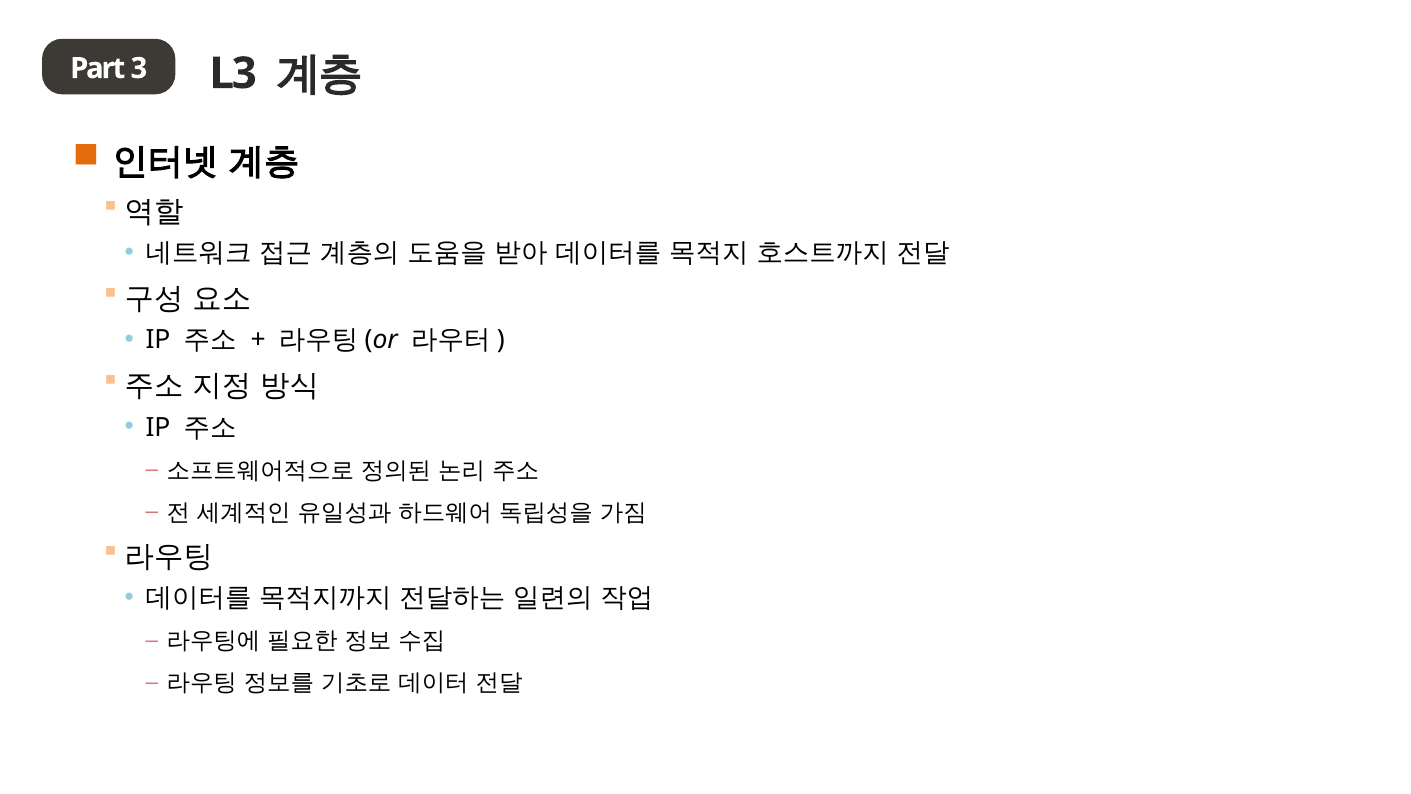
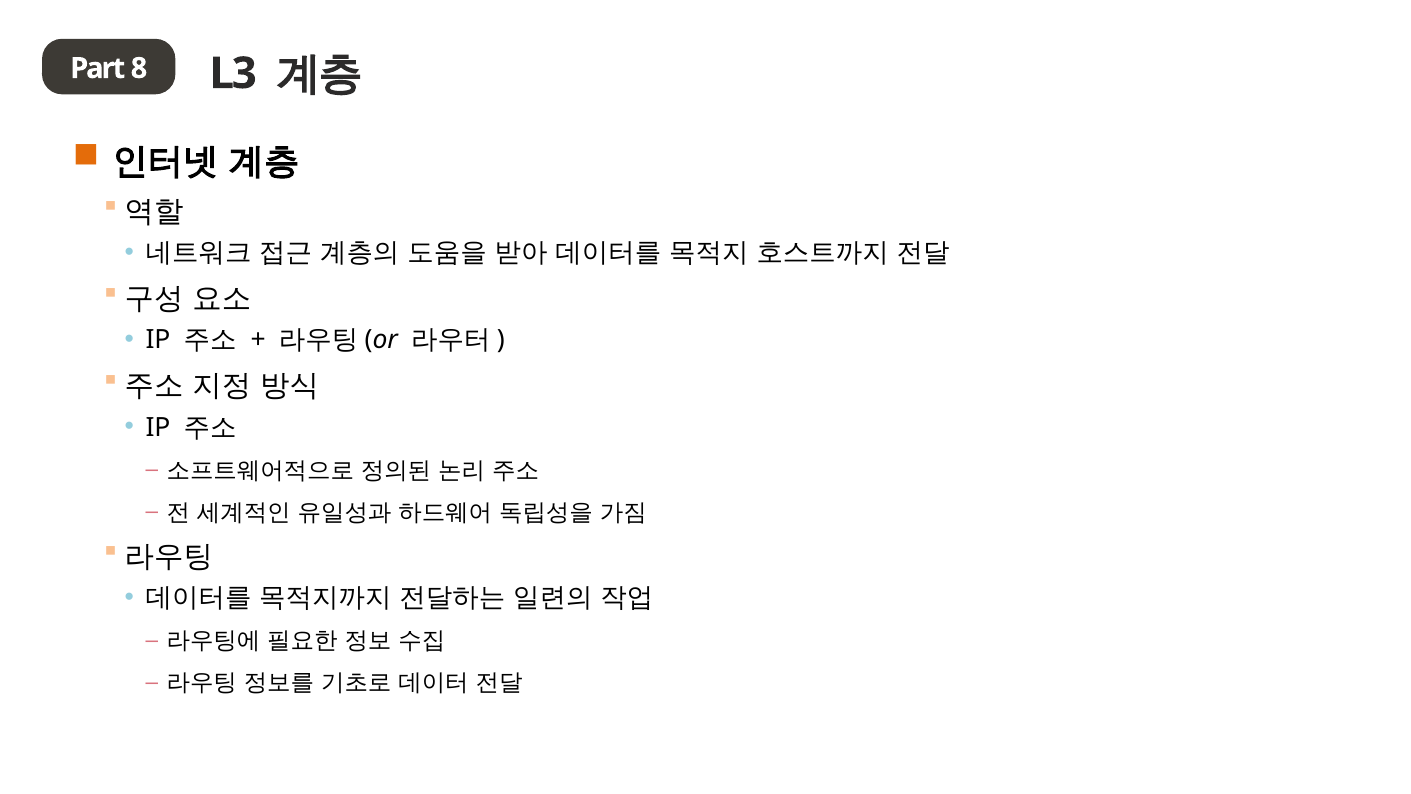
3: 3 -> 8 (139, 68)
